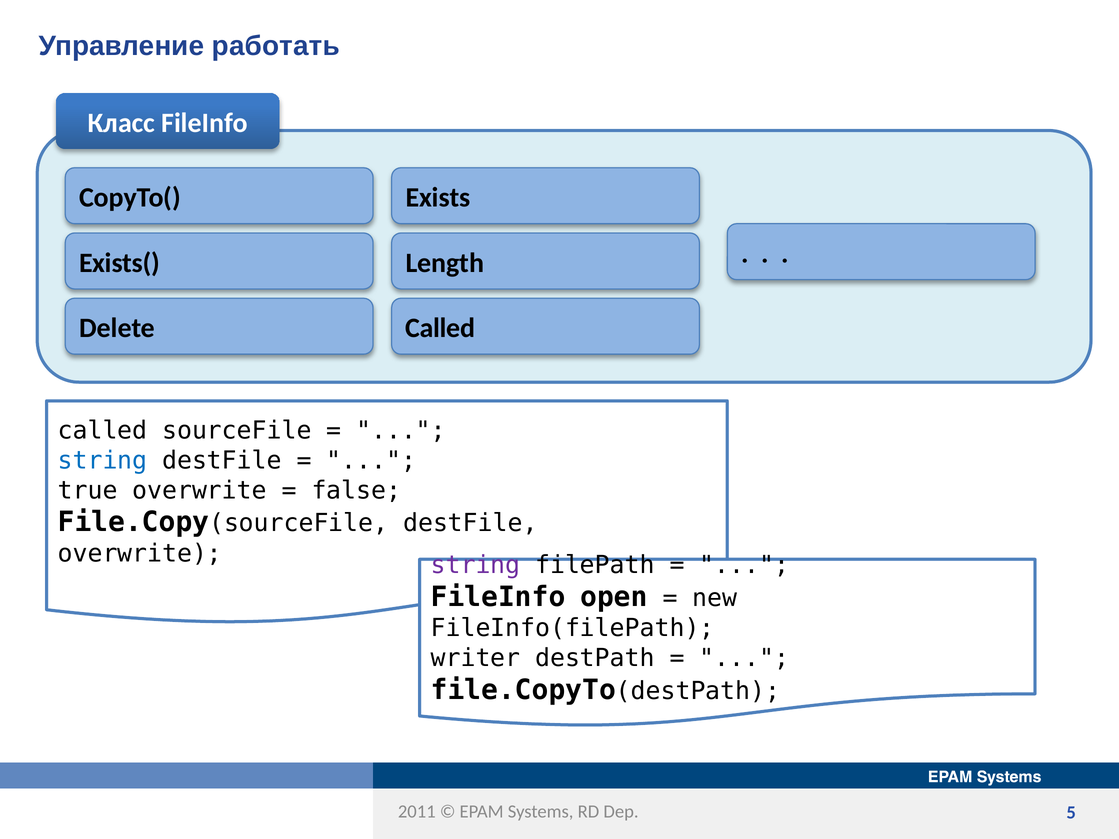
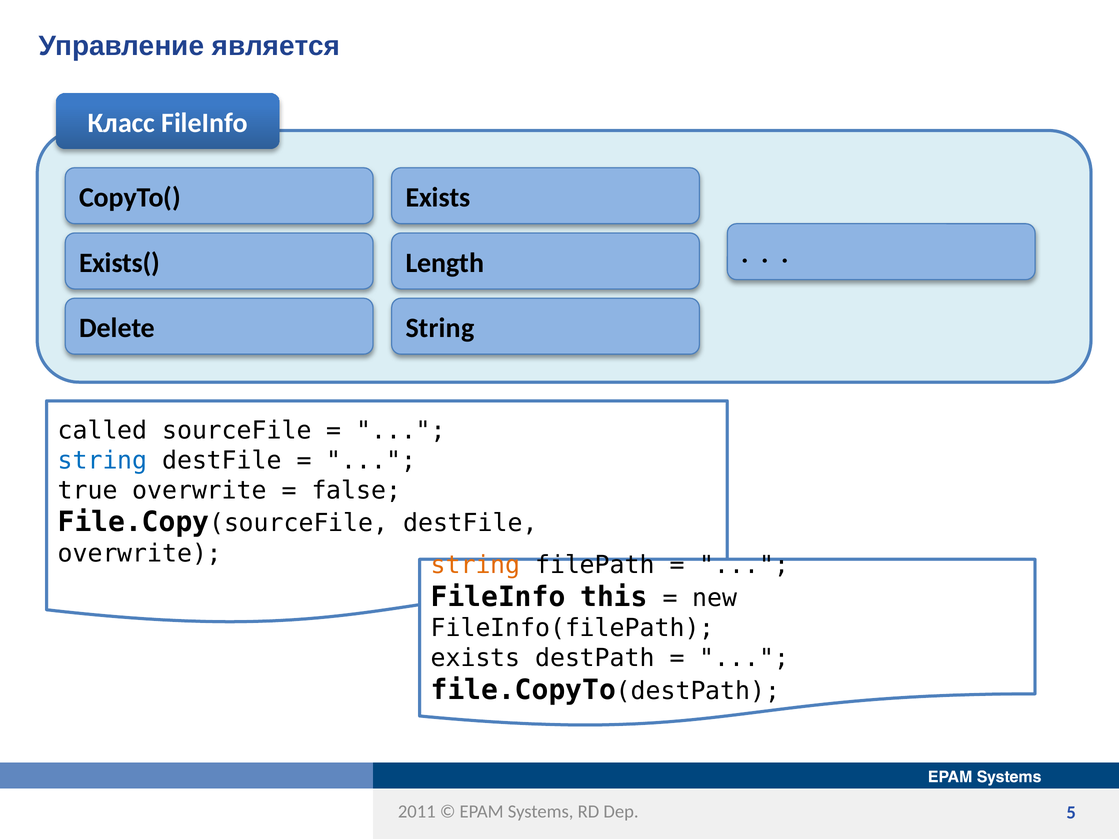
работать: работать -> является (276, 46)
Called: Called -> String (440, 328)
string colour: purple -> orange (476, 565)
open: open -> this (614, 597)
writer: writer -> exists (476, 658)
